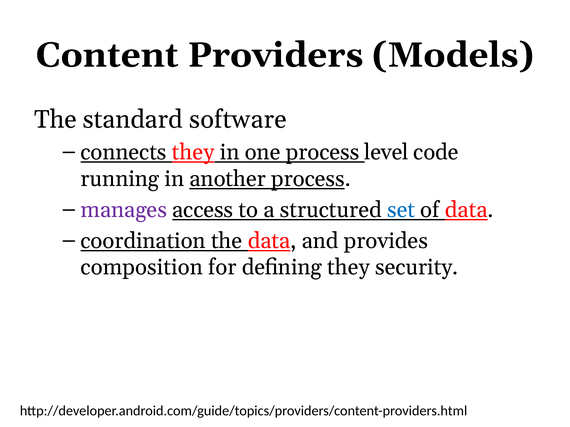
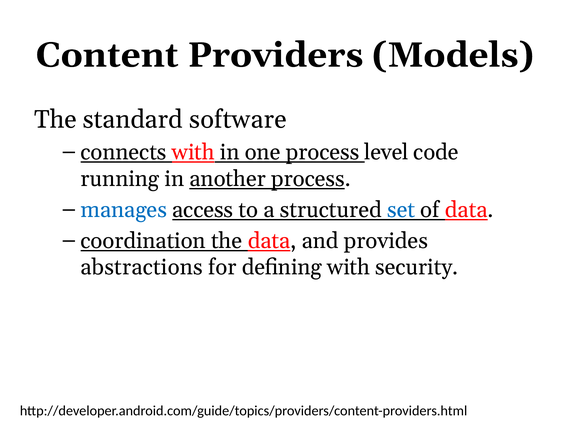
connects they: they -> with (193, 152)
manages colour: purple -> blue (124, 210)
composition: composition -> abstractions (142, 268)
defining they: they -> with (349, 268)
